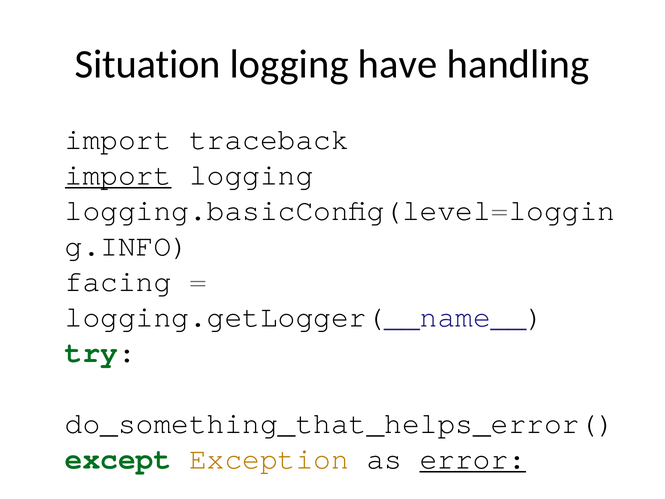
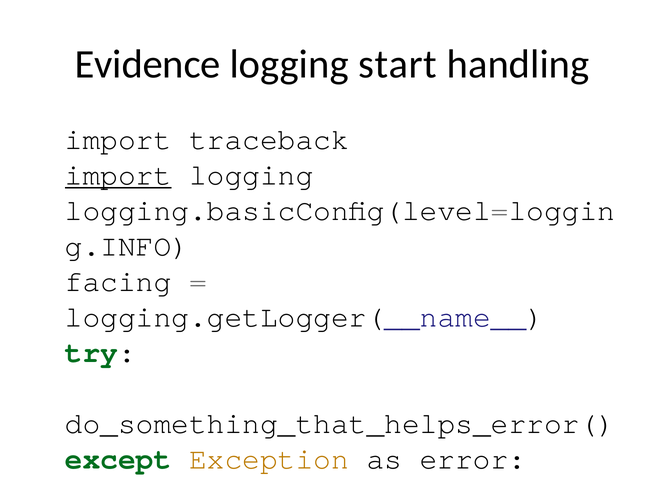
Situation: Situation -> Evidence (148, 64)
have: have -> start (398, 64)
error underline: present -> none (473, 459)
